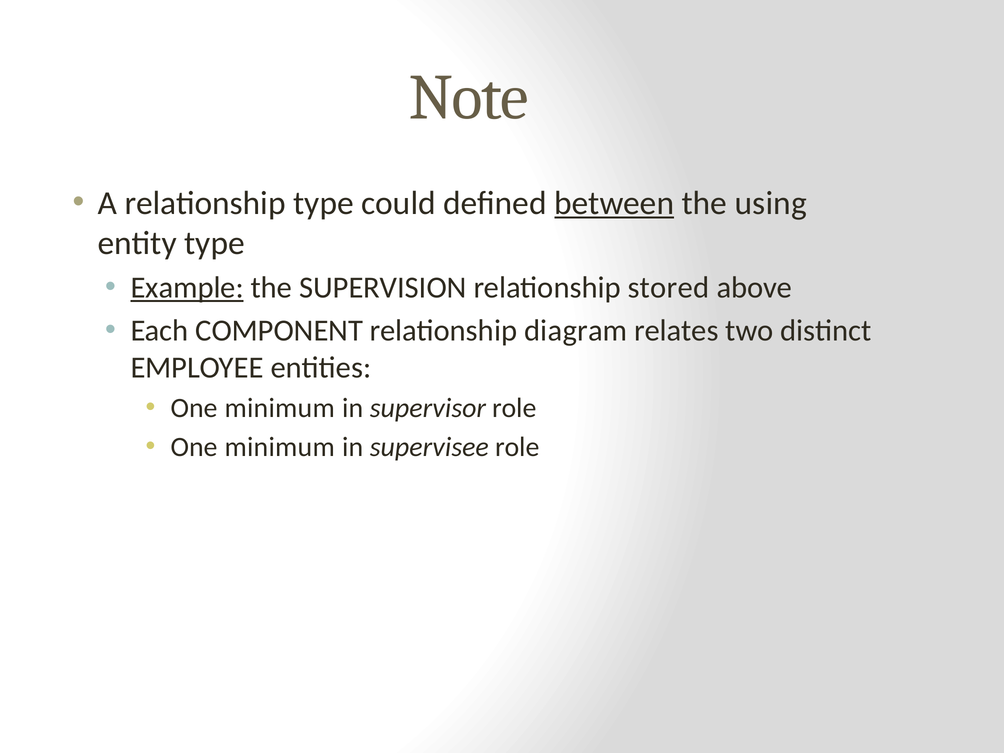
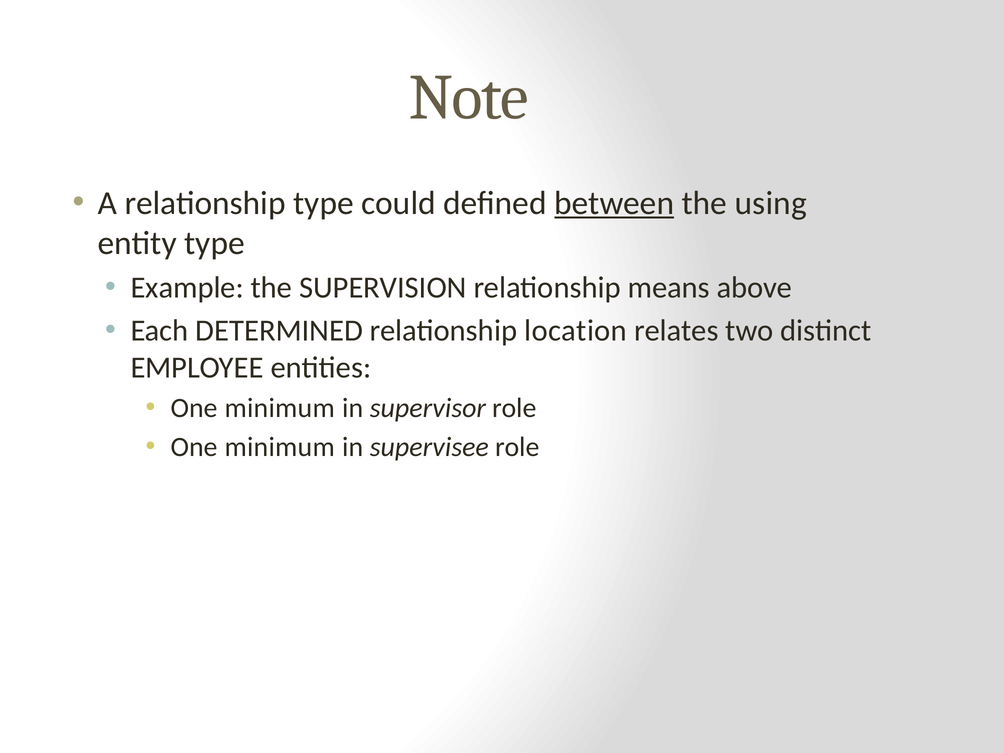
Example underline: present -> none (187, 288)
stored: stored -> means (669, 288)
COMPONENT: COMPONENT -> DETERMINED (279, 331)
diagram: diagram -> location (576, 331)
